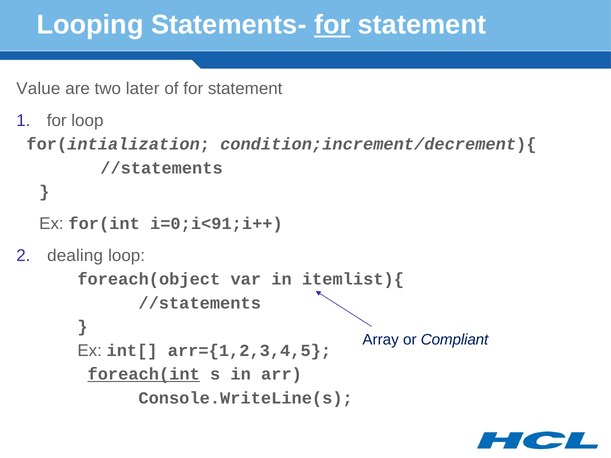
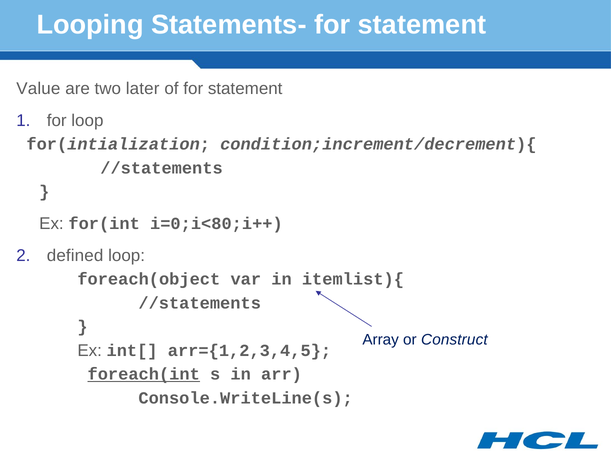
for underline: present -> none (332, 25)
i=0;i<91;i++: i=0;i<91;i++ -> i=0;i<80;i++ (216, 224)
dealing: dealing -> defined (75, 256)
Compliant: Compliant -> Construct (454, 340)
